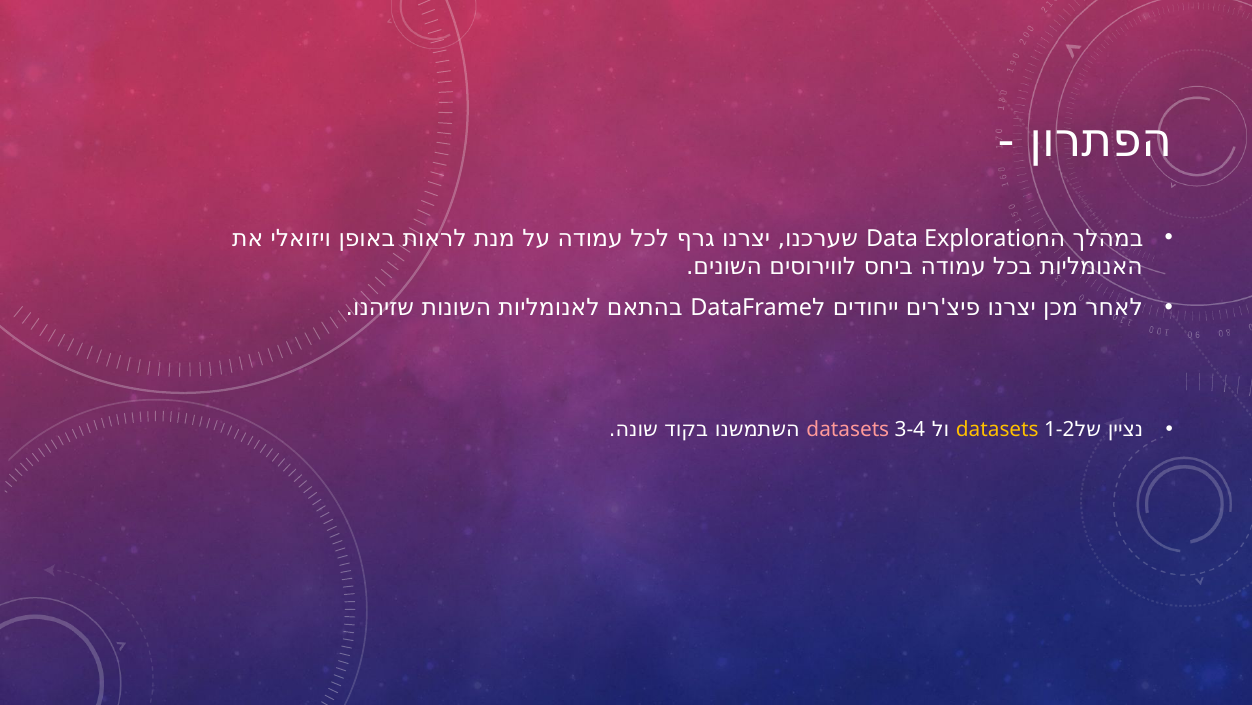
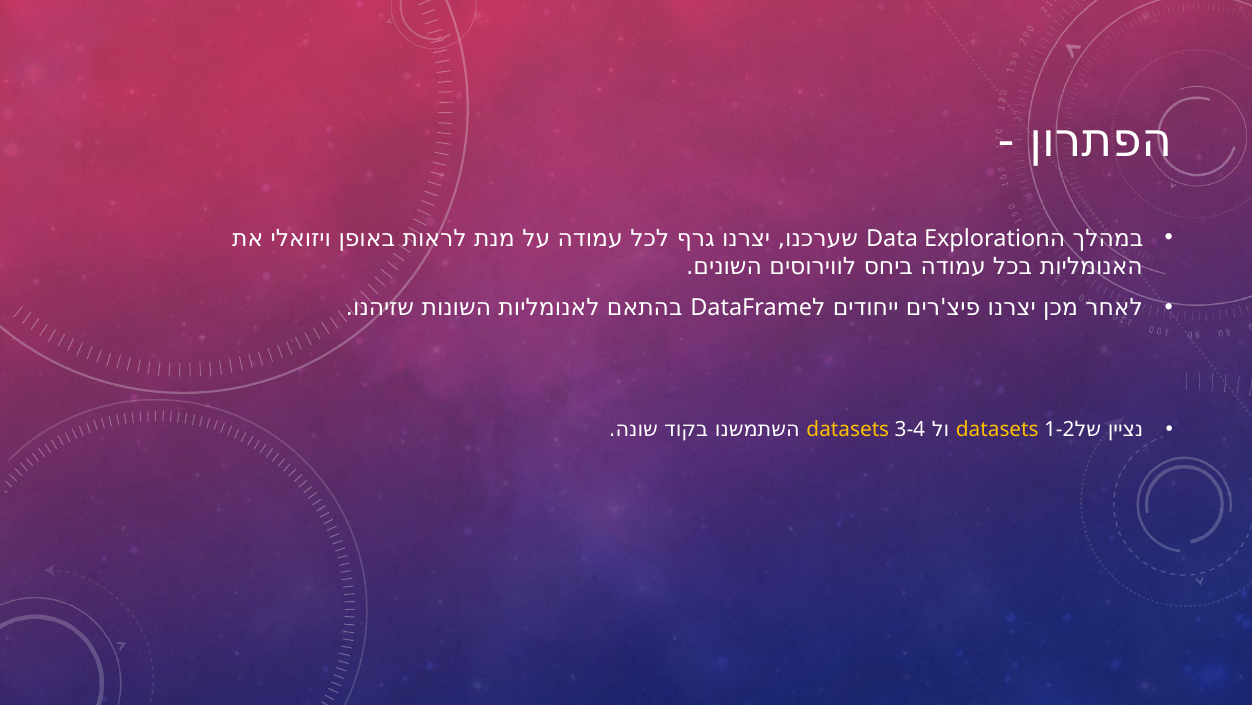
datasets colour: pink -> yellow (848, 429)
